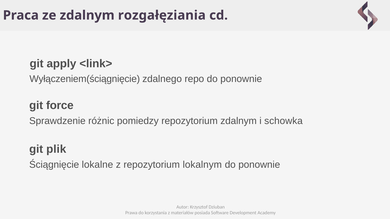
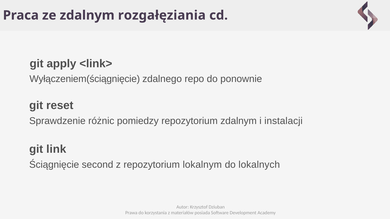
force: force -> reset (60, 106)
schowka: schowka -> instalacji (283, 121)
plik: plik -> link (56, 149)
lokalne: lokalne -> second (98, 165)
ponownie: ponownie -> lokalnych (259, 165)
